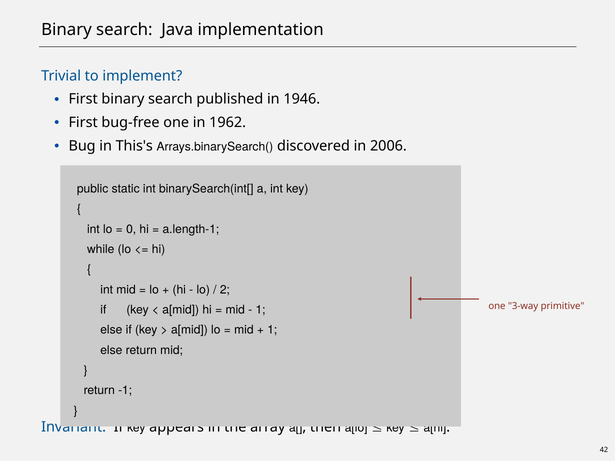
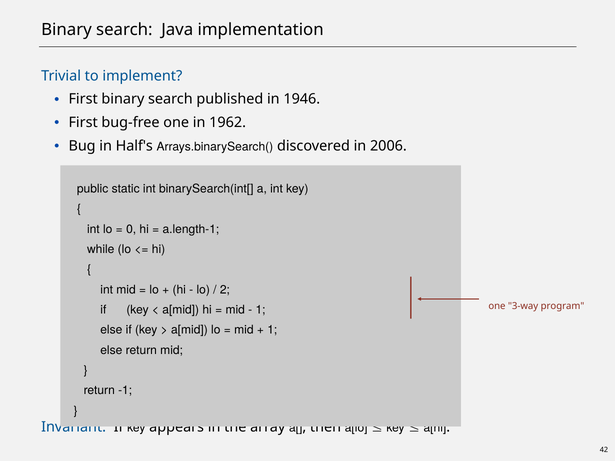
This's: This's -> Half's (134, 146)
primitive: primitive -> program (562, 306)
